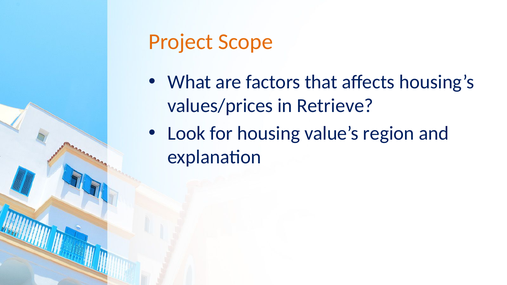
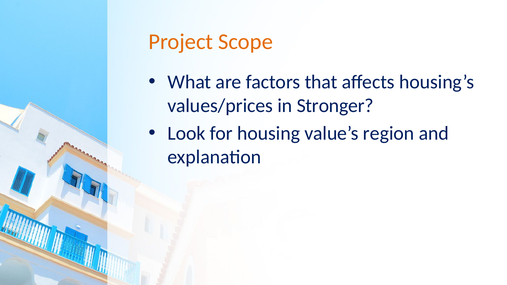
Retrieve: Retrieve -> Stronger (335, 106)
